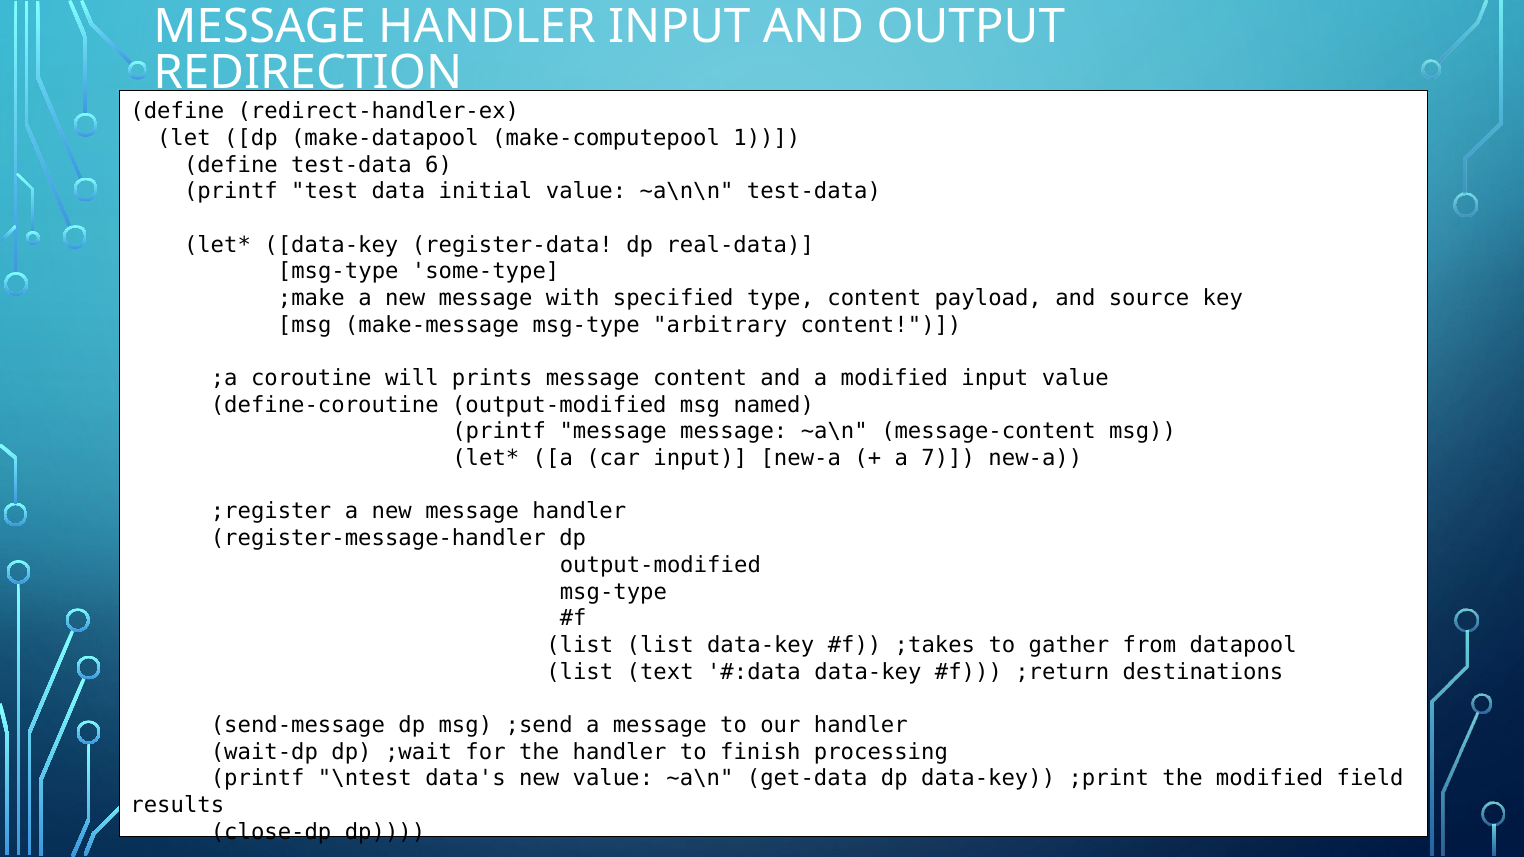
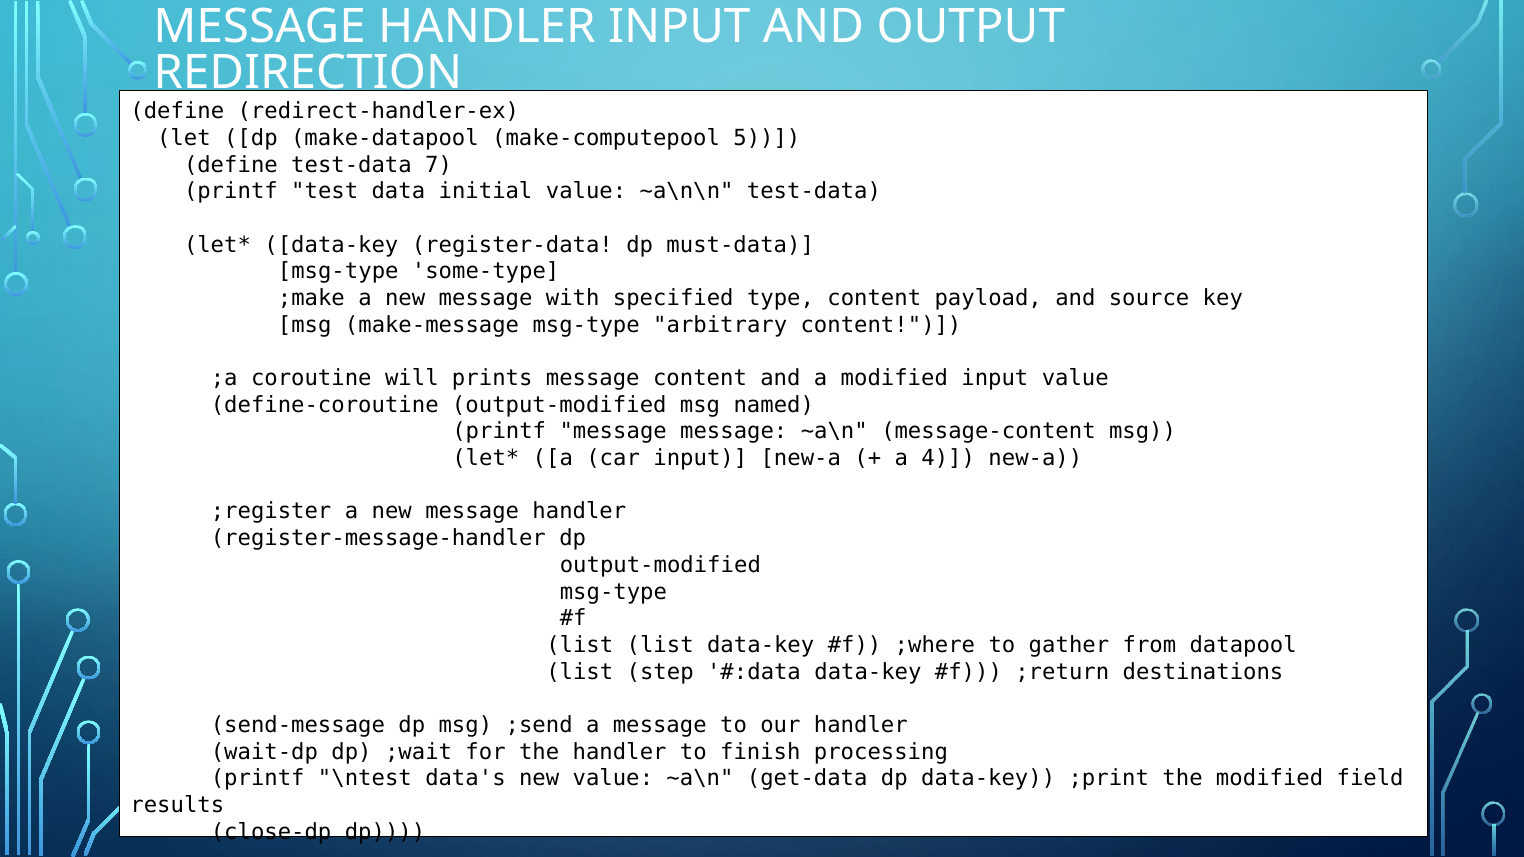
1: 1 -> 5 (767, 138)
6: 6 -> 7 (439, 165)
real-data: real-data -> must-data (740, 245)
7: 7 -> 4 (948, 458)
;takes: ;takes -> ;where (935, 645)
text: text -> step (660, 672)
